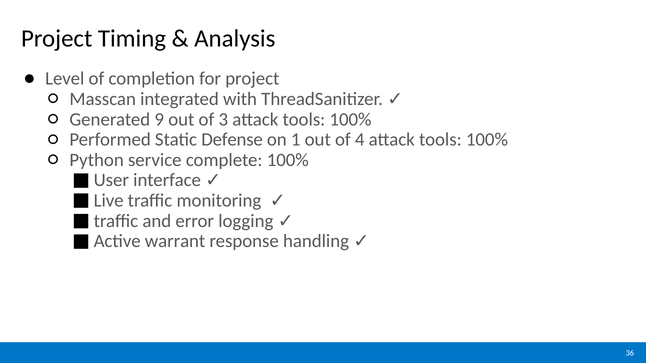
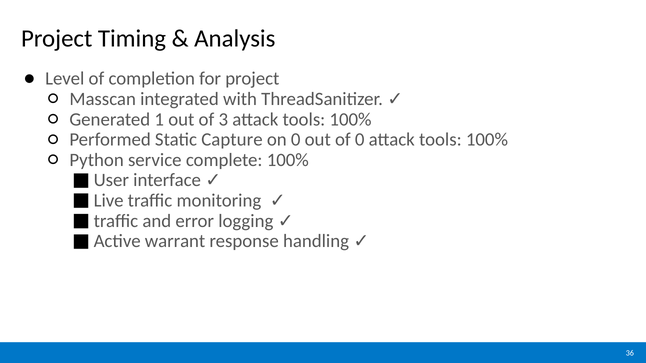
9: 9 -> 1 (159, 119)
Defense: Defense -> Capture (232, 140)
on 1: 1 -> 0 (296, 140)
of 4: 4 -> 0 (360, 140)
